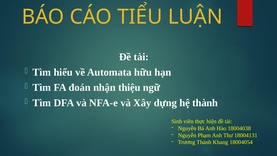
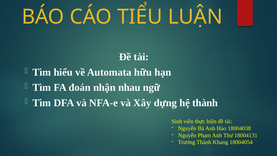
thiệu: thiệu -> nhau (129, 87)
